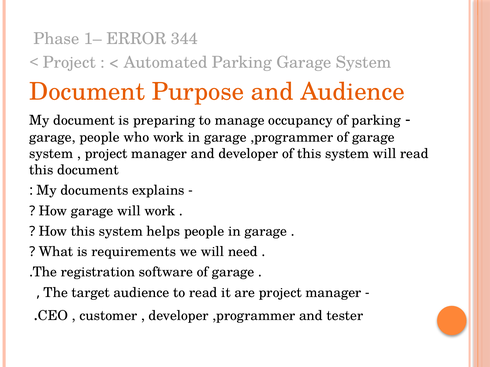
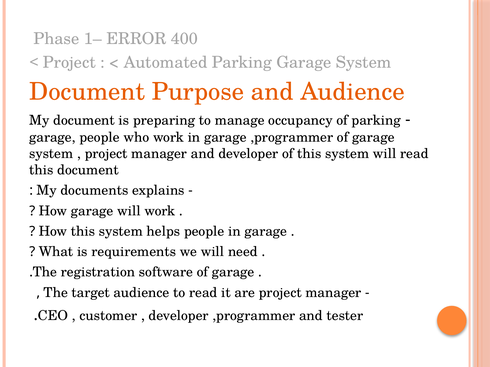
344: 344 -> 400 (184, 39)
